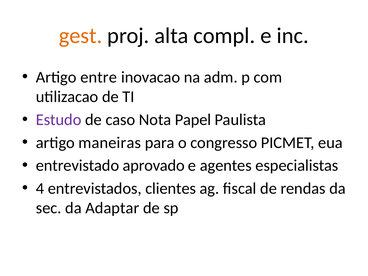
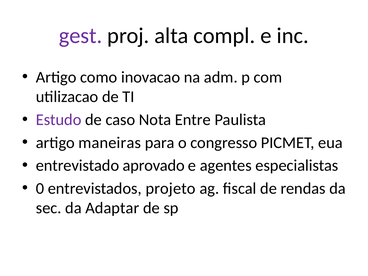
gest colour: orange -> purple (81, 36)
entre: entre -> como (99, 77)
Papel: Papel -> Entre (193, 120)
4: 4 -> 0 (40, 188)
clientes: clientes -> projeto (171, 188)
